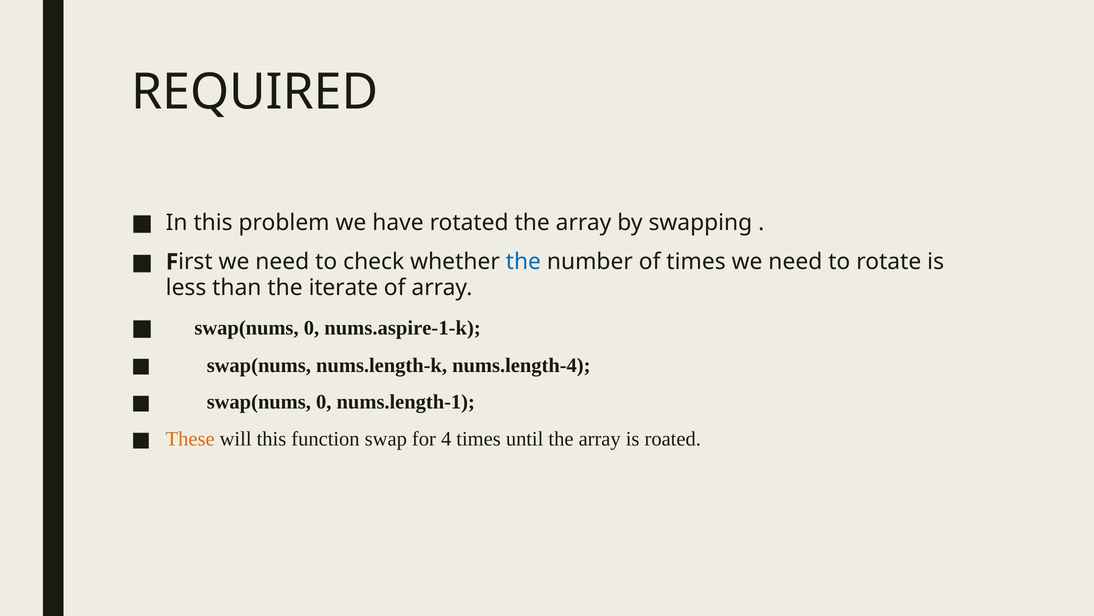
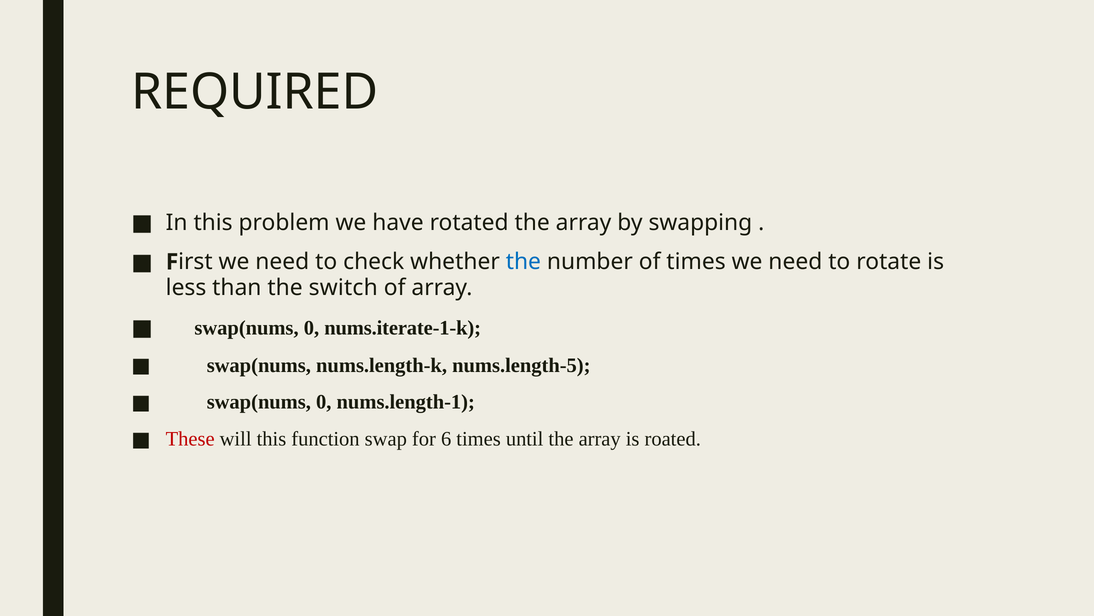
iterate: iterate -> switch (343, 287)
nums.aspire-1-k: nums.aspire-1-k -> nums.iterate-1-k (403, 328)
nums.length-4: nums.length-4 -> nums.length-5 (521, 365)
These colour: orange -> red (190, 439)
4: 4 -> 6 (446, 439)
